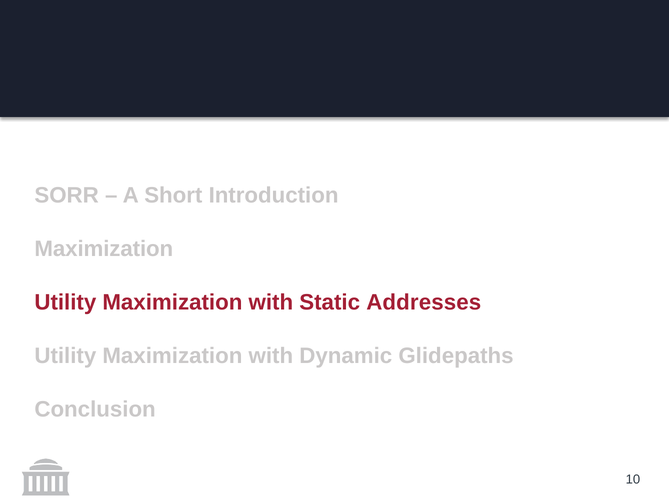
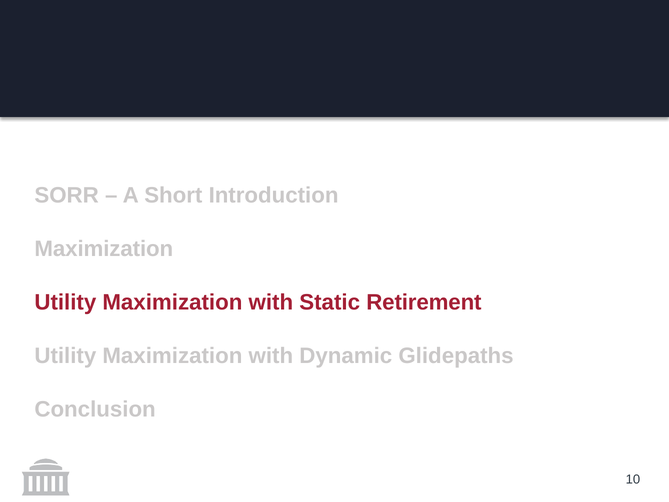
Addresses: Addresses -> Retirement (424, 302)
